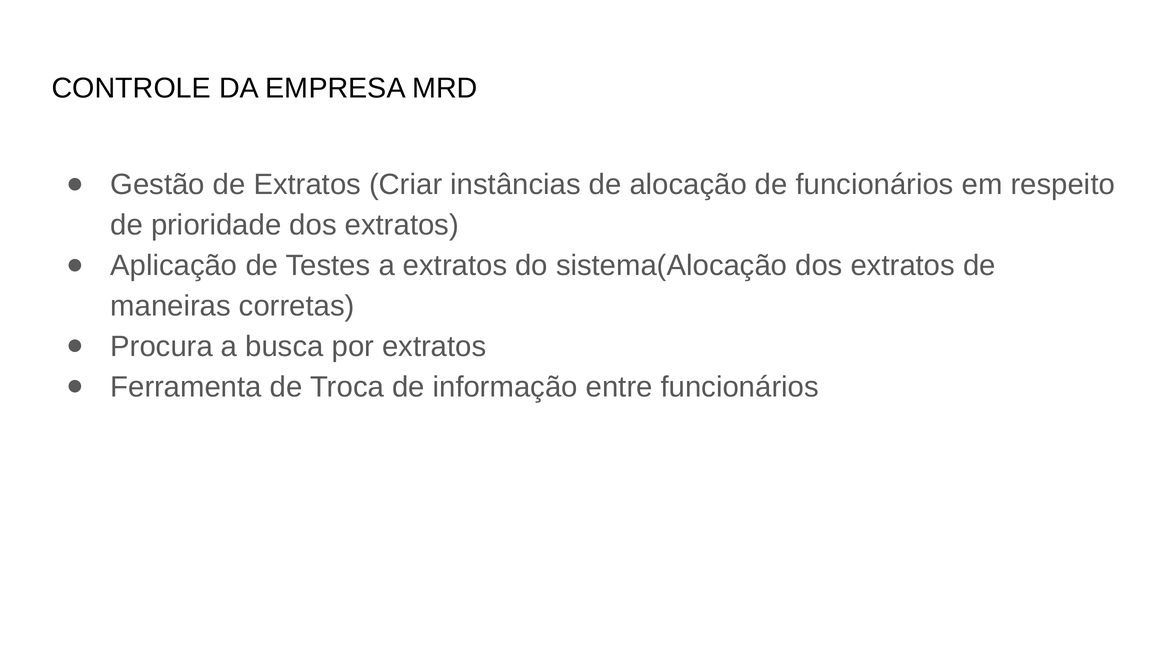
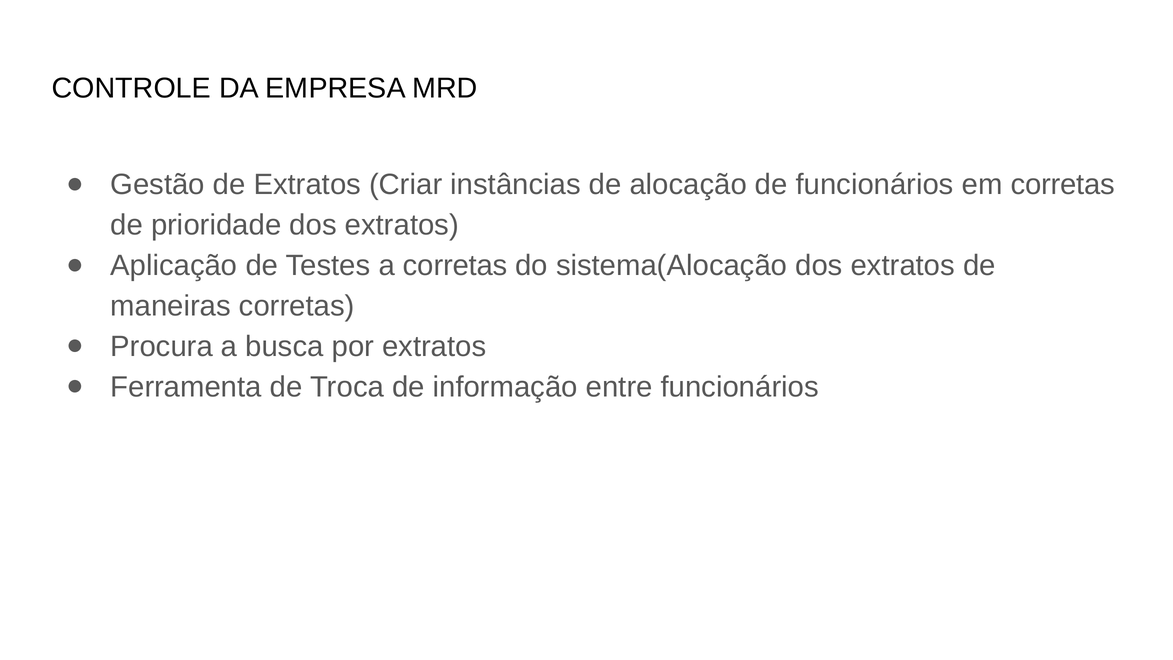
em respeito: respeito -> corretas (1063, 184)
a extratos: extratos -> corretas (455, 265)
